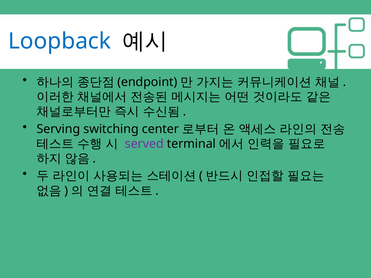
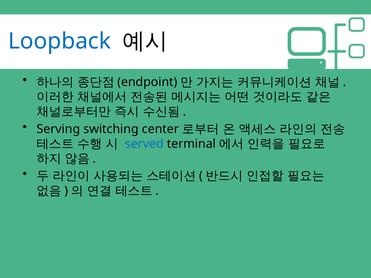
served colour: purple -> blue (144, 144)
